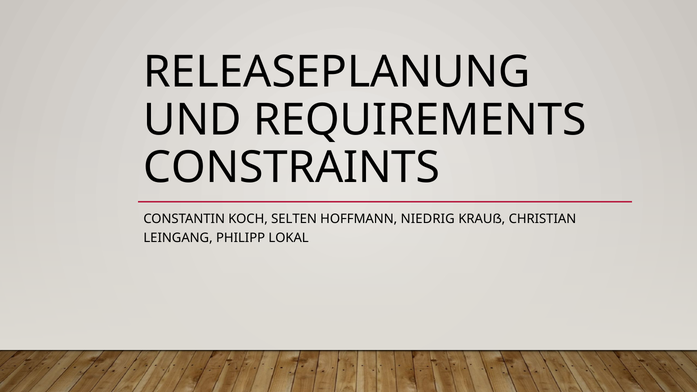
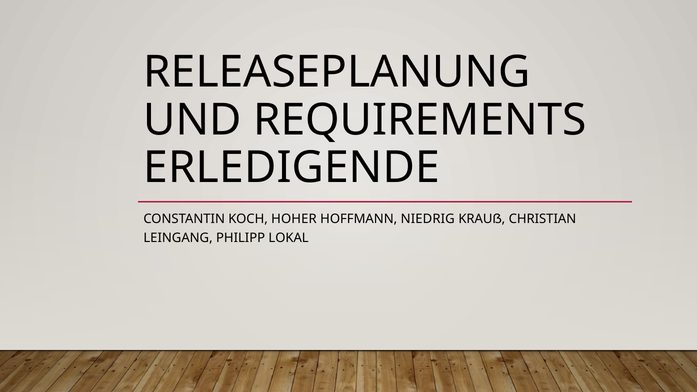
CONSTRAINTS: CONSTRAINTS -> ERLEDIGENDE (292, 168)
SELTEN: SELTEN -> HOHER (294, 219)
